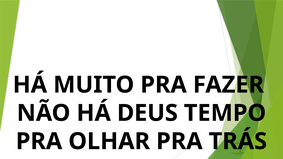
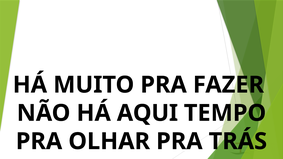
DEUS: DEUS -> AQUI (147, 113)
